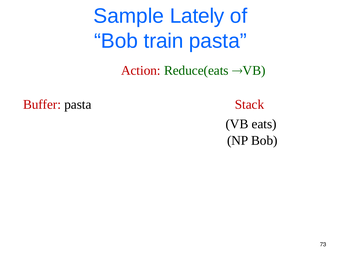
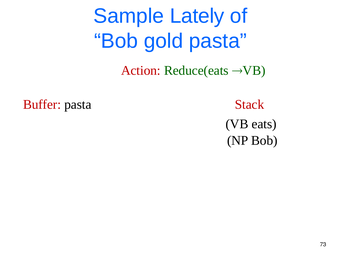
train: train -> gold (163, 41)
